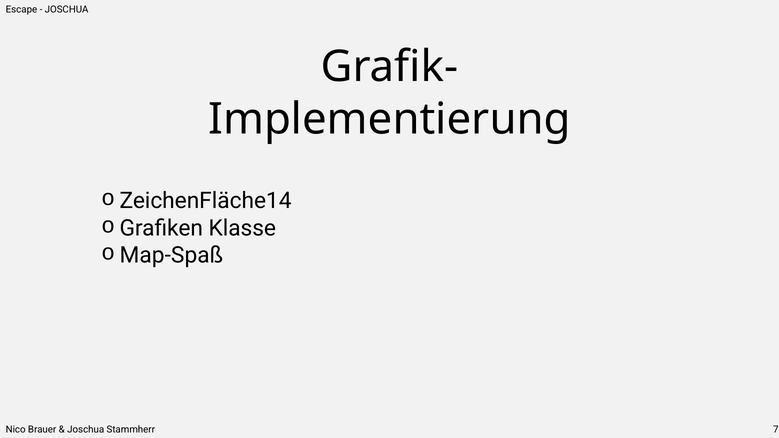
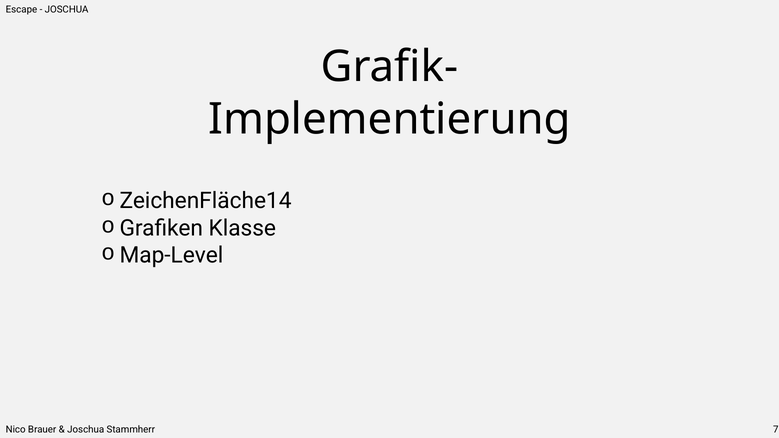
Map-Spaß: Map-Spaß -> Map-Level (171, 256)
